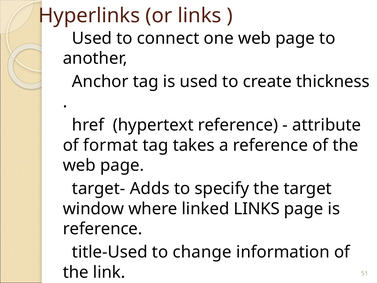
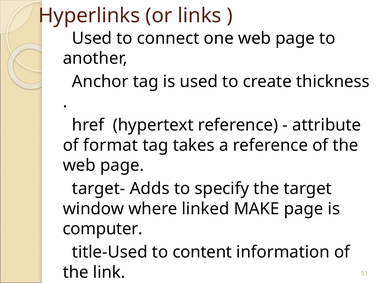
linked LINKS: LINKS -> MAKE (257, 209)
reference: reference -> computer (103, 229)
change: change -> content (202, 252)
